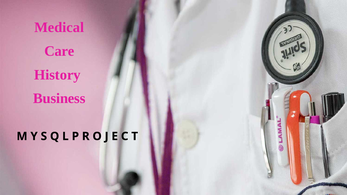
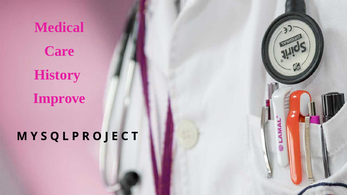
Business: Business -> Improve (59, 99)
